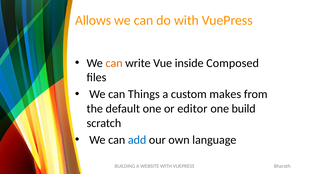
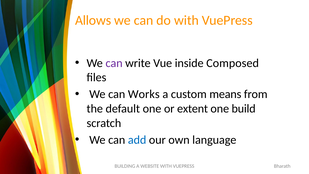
can colour: orange -> purple (114, 63)
Things: Things -> Works (144, 94)
makes: makes -> means (225, 94)
editor: editor -> extent (193, 109)
